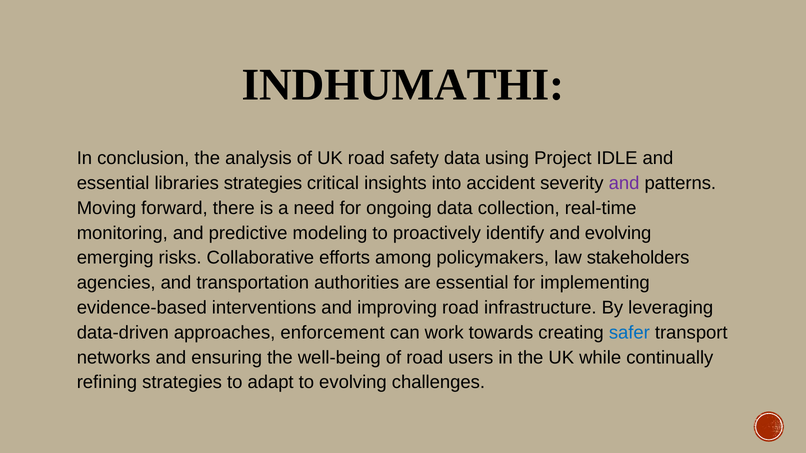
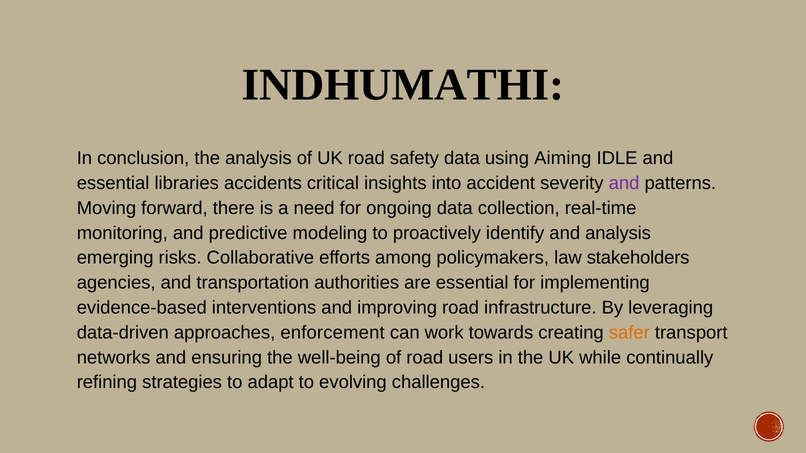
Project: Project -> Aiming (563, 158)
libraries strategies: strategies -> accidents (263, 183)
and evolving: evolving -> analysis (618, 233)
safer colour: blue -> orange (629, 333)
